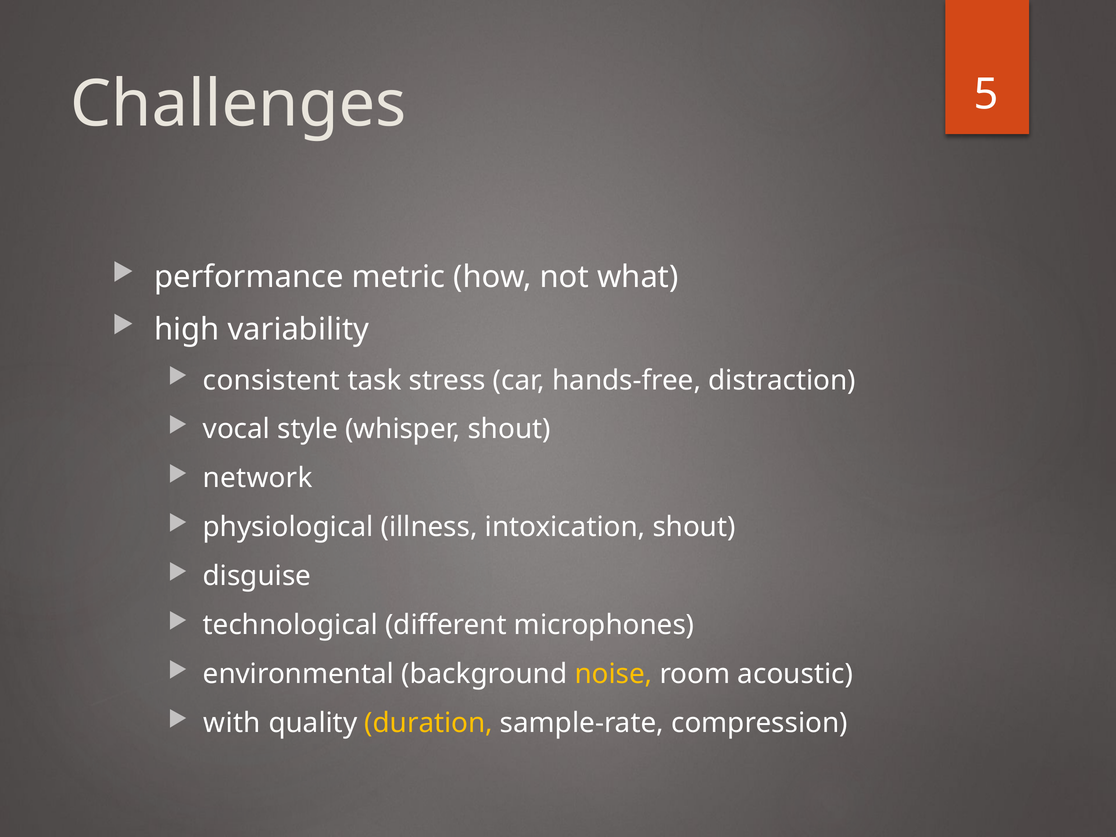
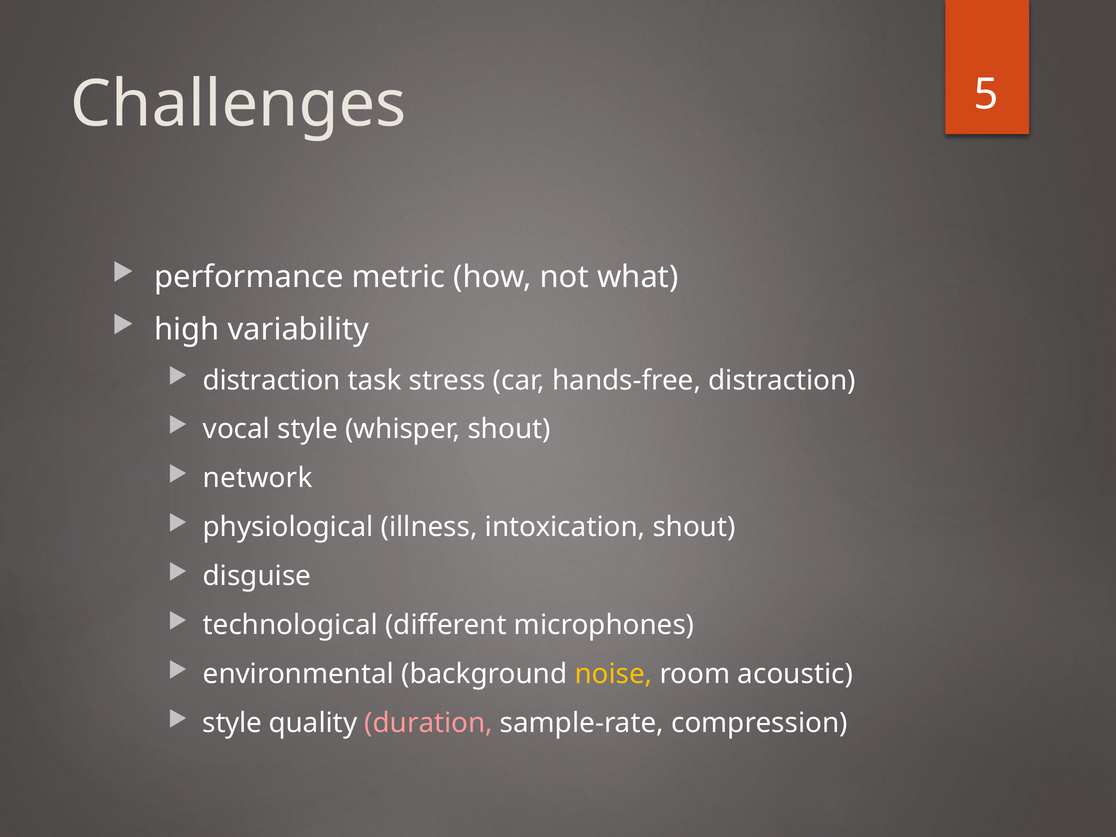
consistent: consistent -> distraction (272, 380)
with: with -> style (232, 723)
duration colour: yellow -> pink (429, 723)
